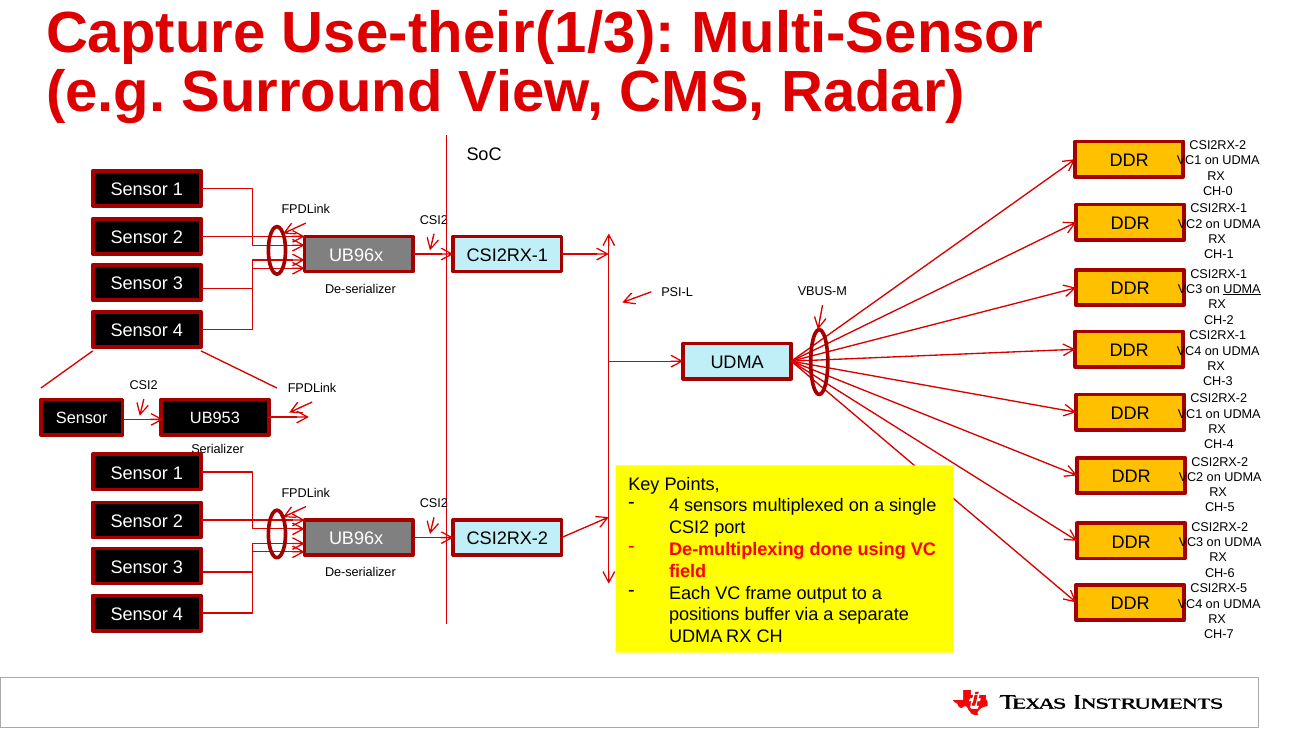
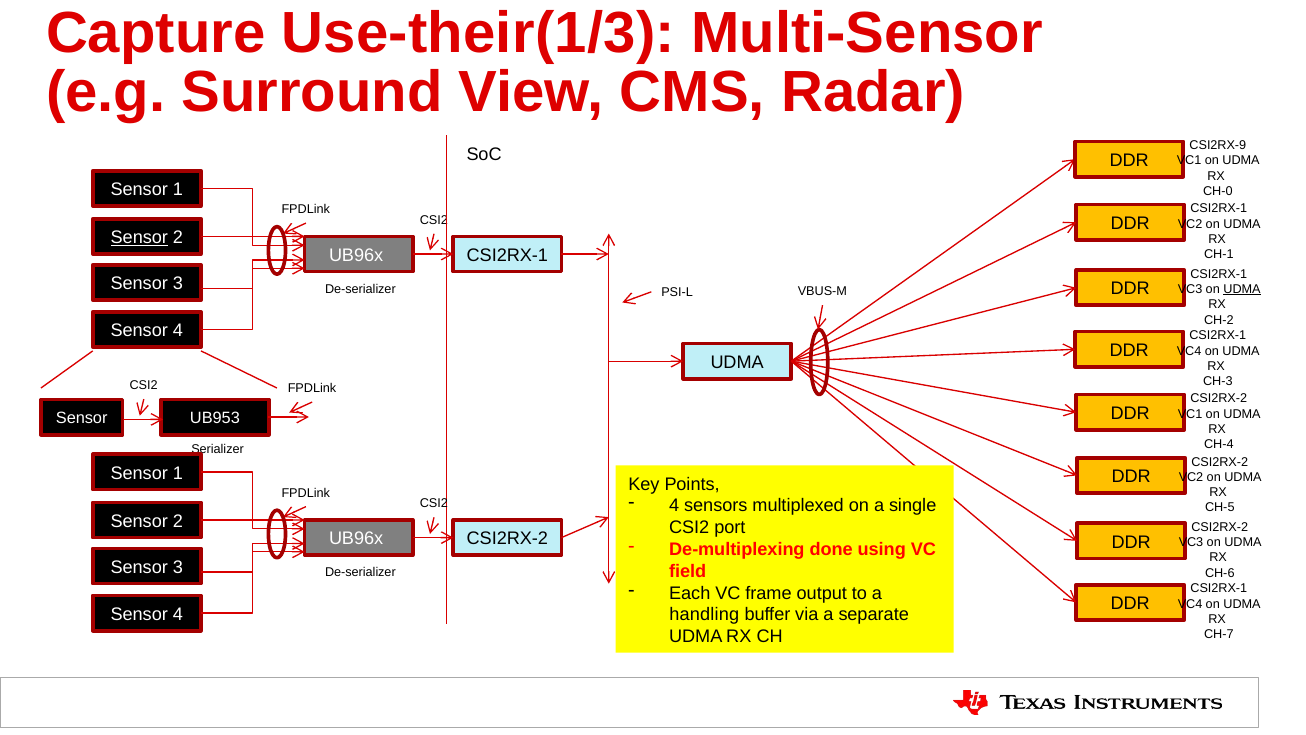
CSI2RX-2: CSI2RX-2 -> CSI2RX-9 (1218, 145)
Sensor underline: none -> present (139, 238)
CSI2RX-5: CSI2RX-5 -> CSI2RX-1 (1219, 588)
positions: positions -> handling (704, 615)
